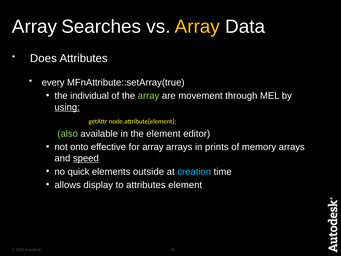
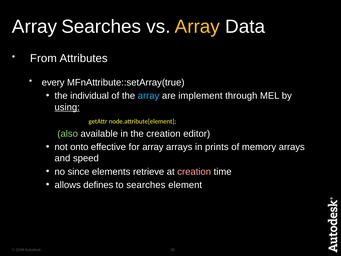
Does: Does -> From (43, 58)
array colour: light green -> light blue (149, 96)
movement: movement -> implement (200, 96)
the element: element -> creation (163, 134)
speed underline: present -> none (86, 158)
quick: quick -> since (79, 171)
outside: outside -> retrieve (149, 171)
creation colour: light blue -> pink (194, 171)
display: display -> defines (98, 185)
to attributes: attributes -> searches (146, 185)
